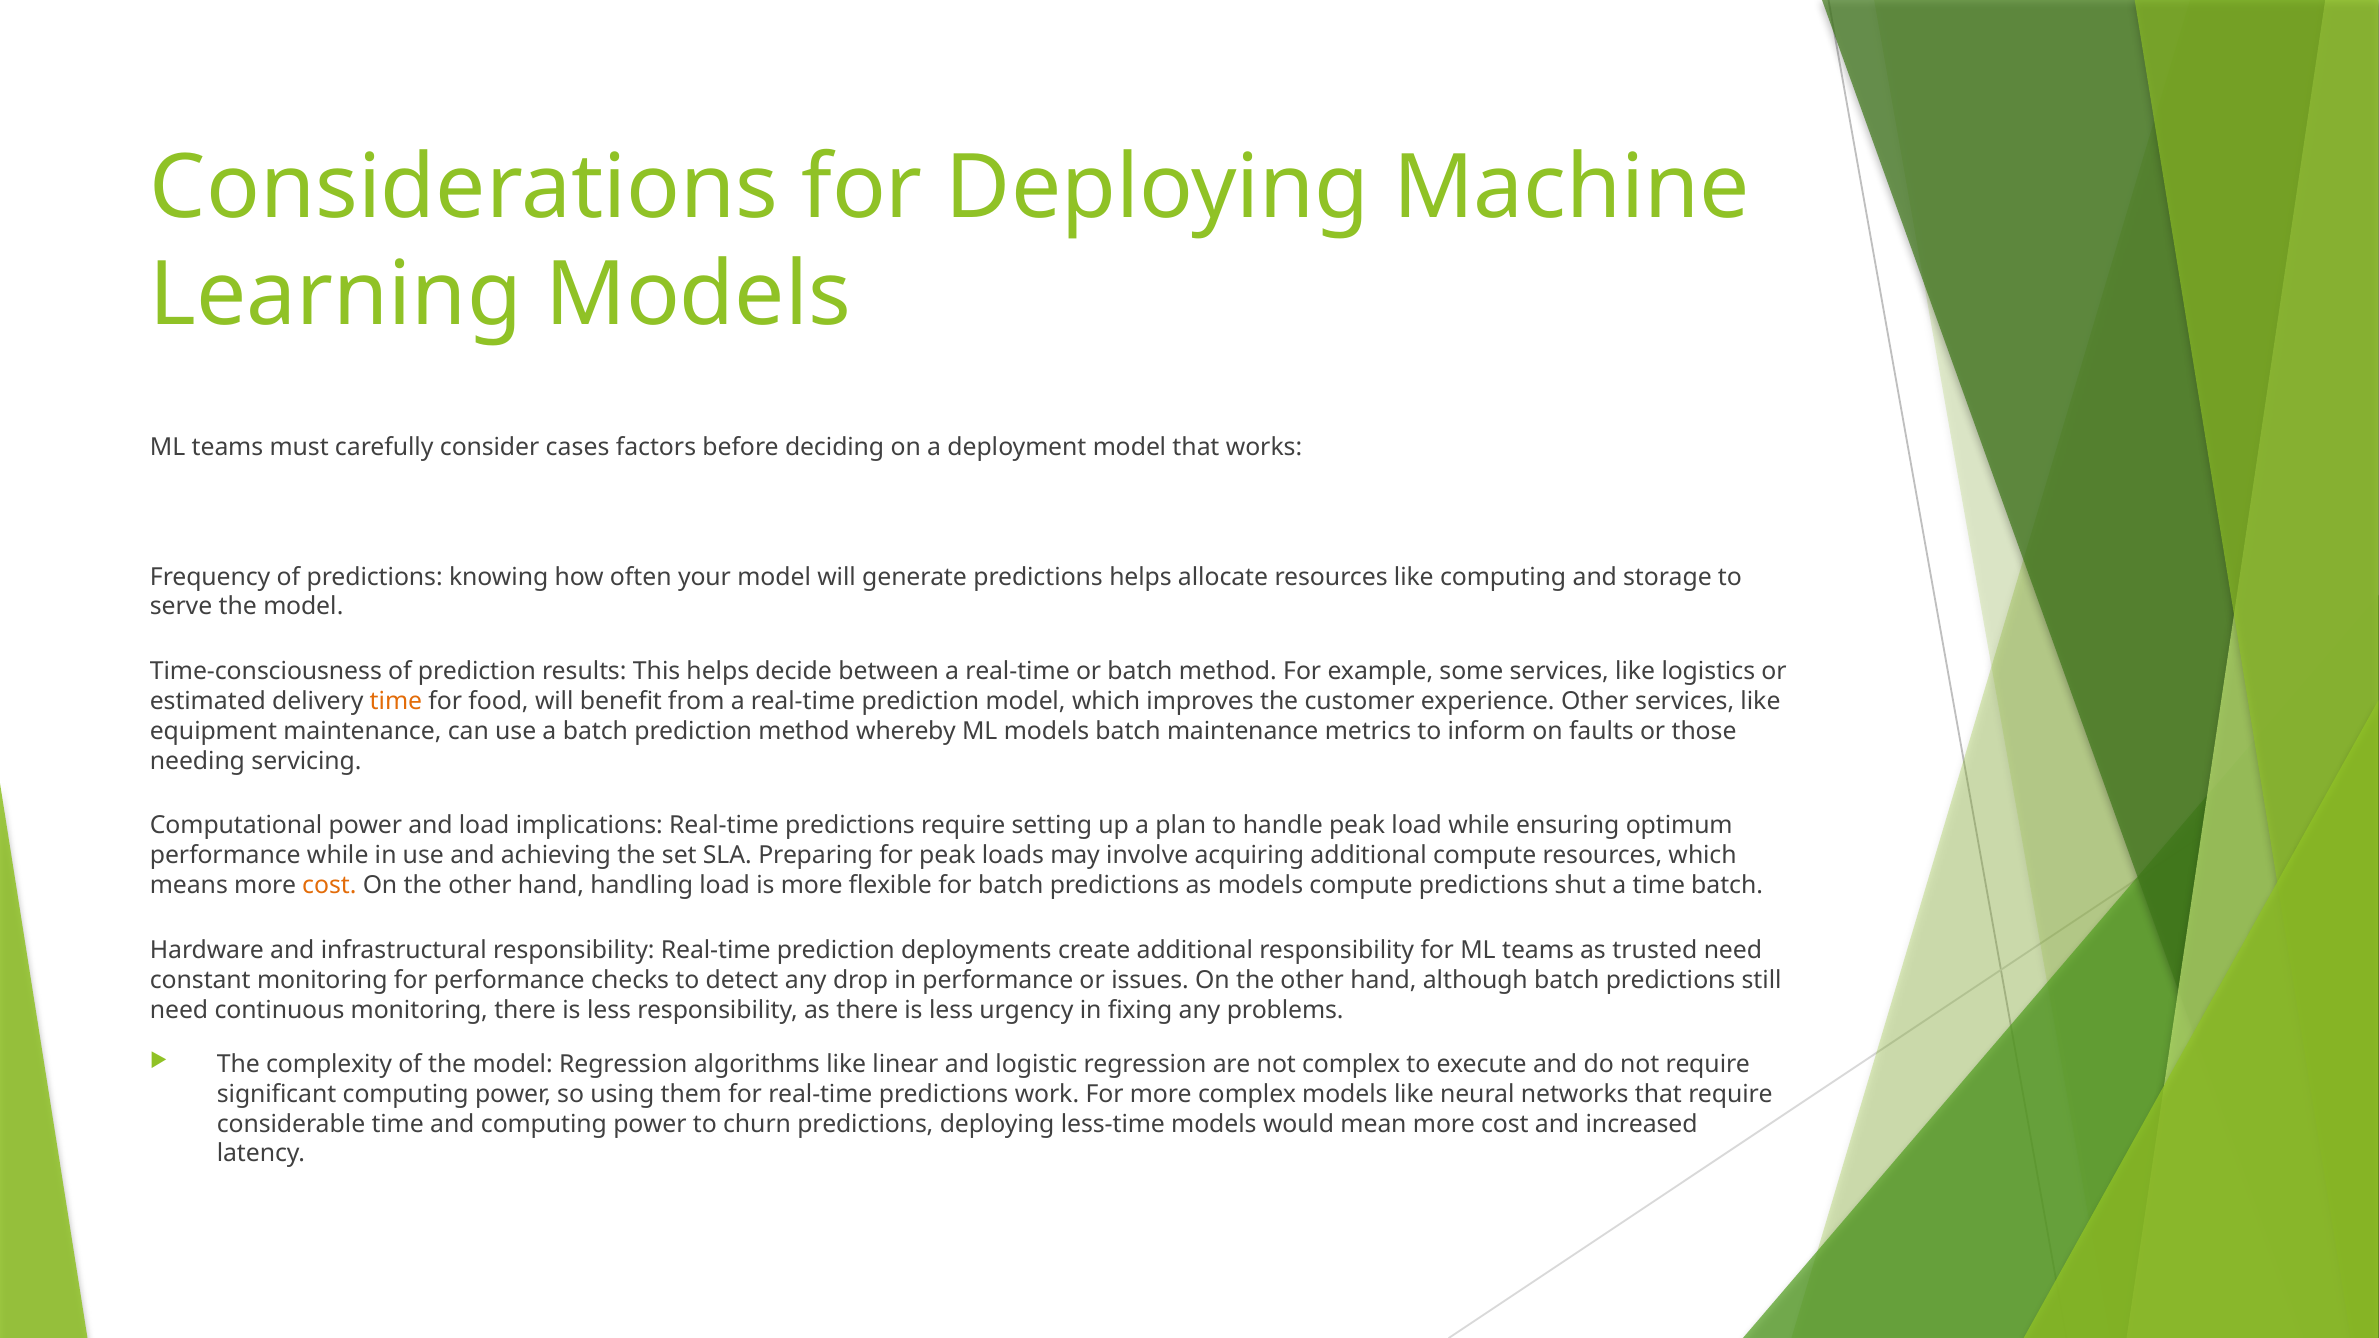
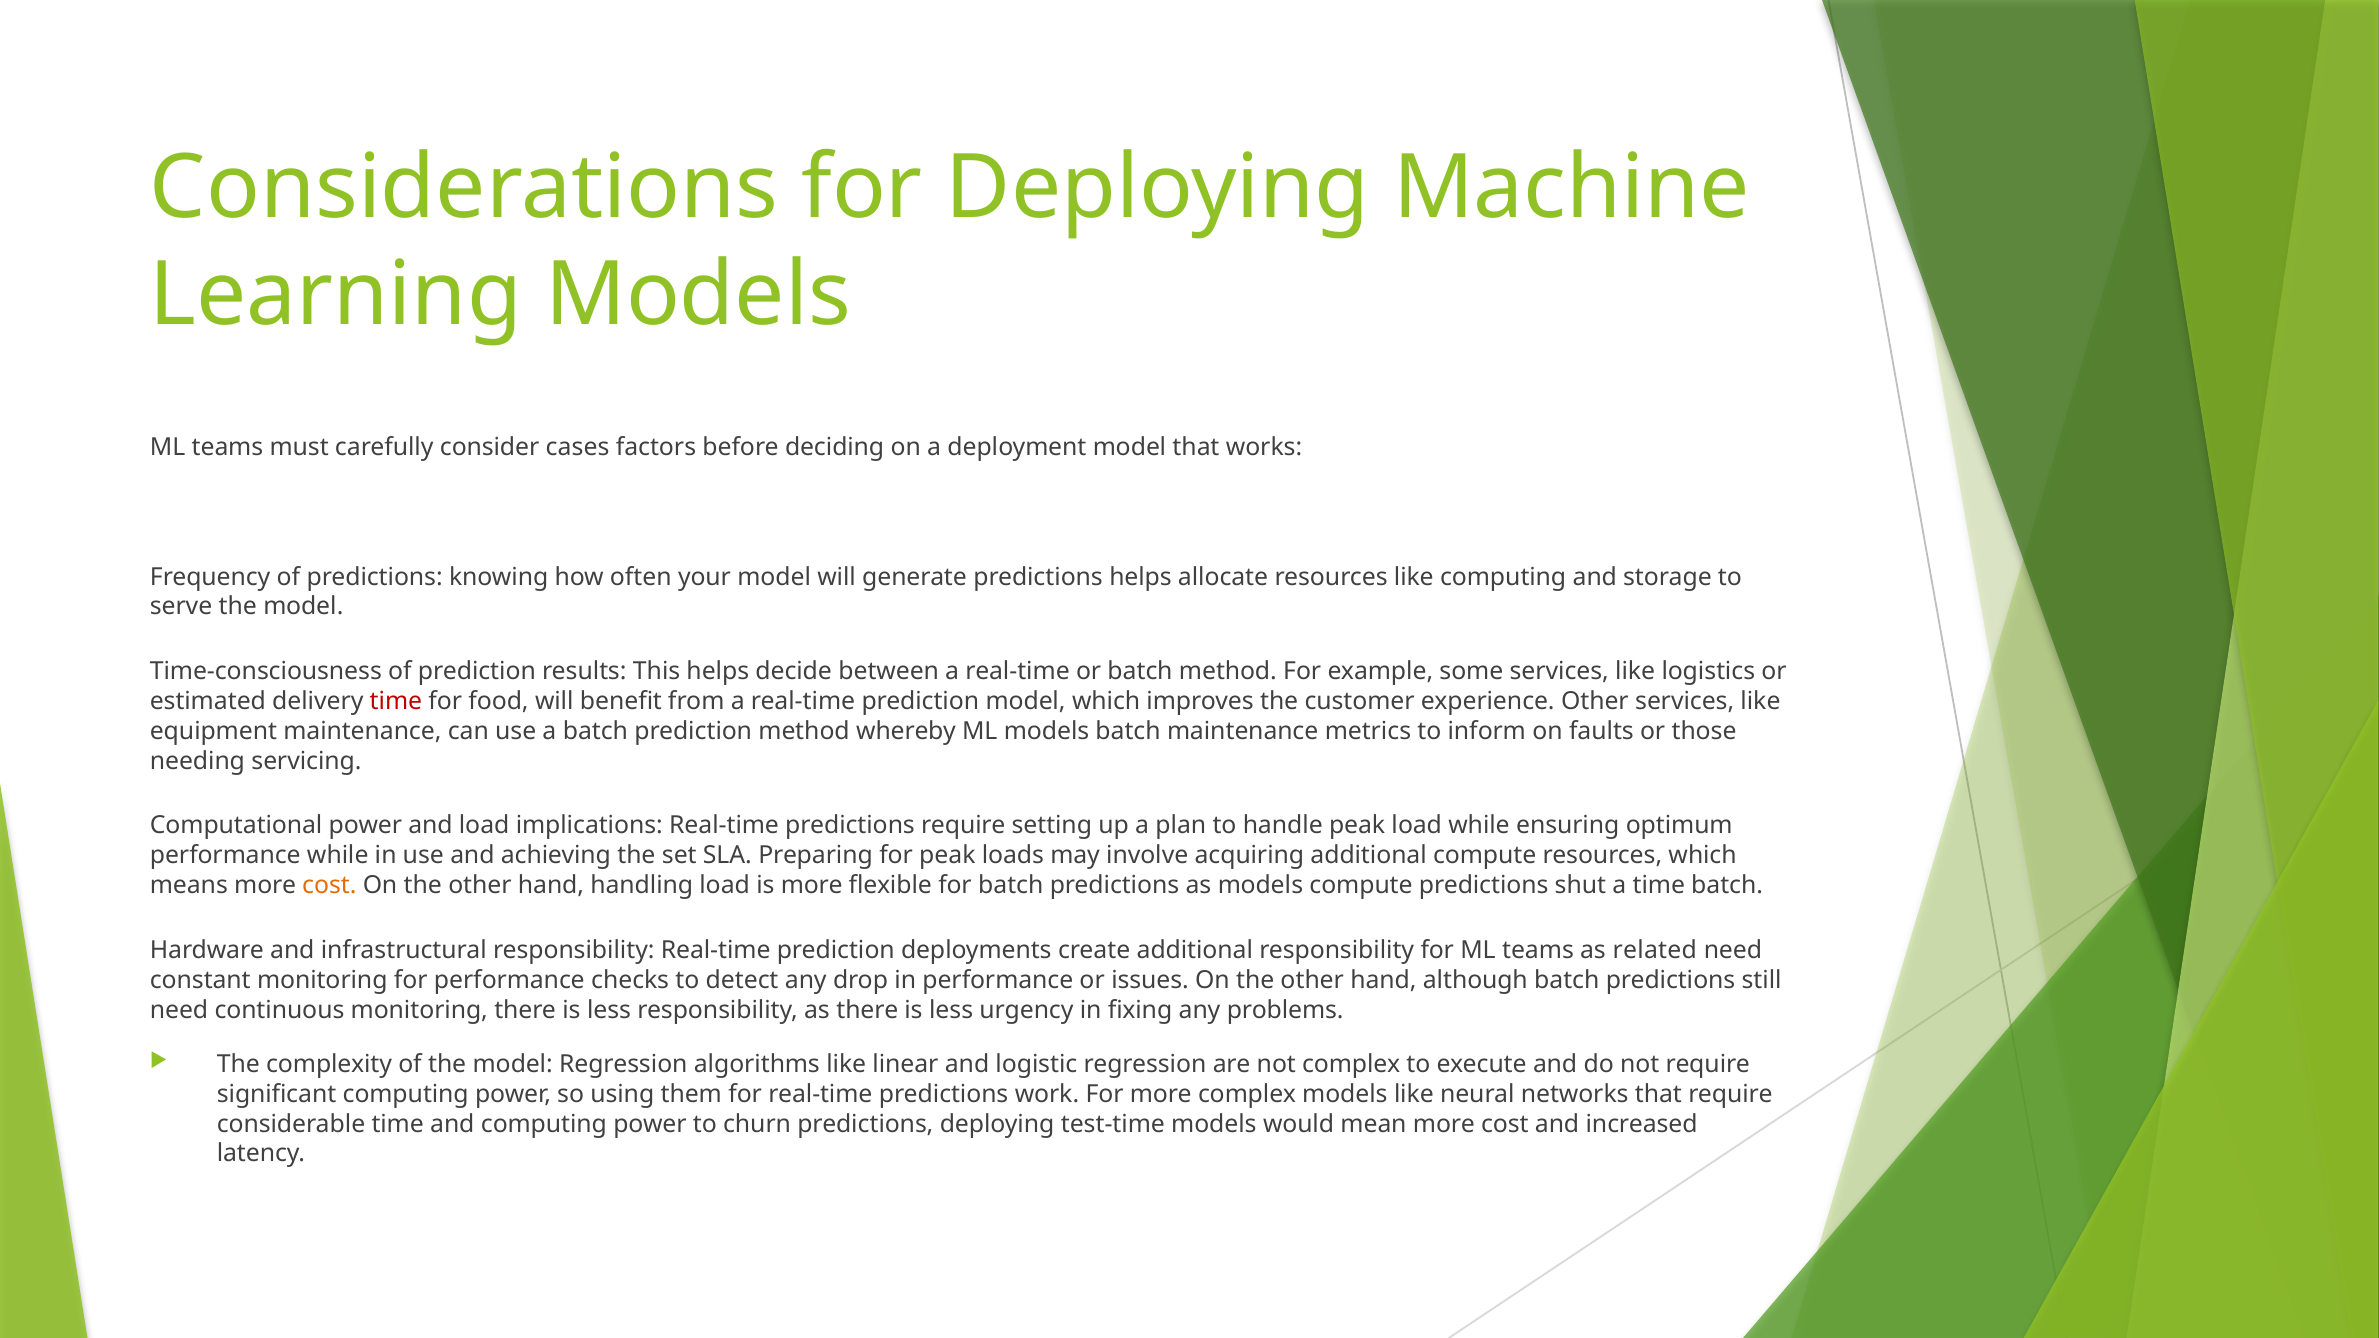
time colour: orange -> red (396, 701)
trusted: trusted -> related (1655, 950)
less-time: less-time -> test-time (1113, 1124)
